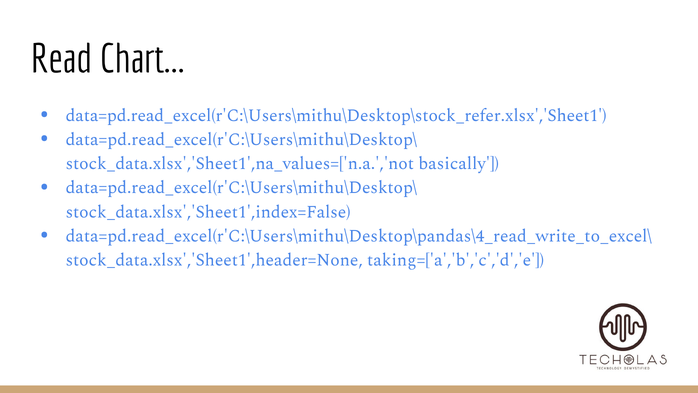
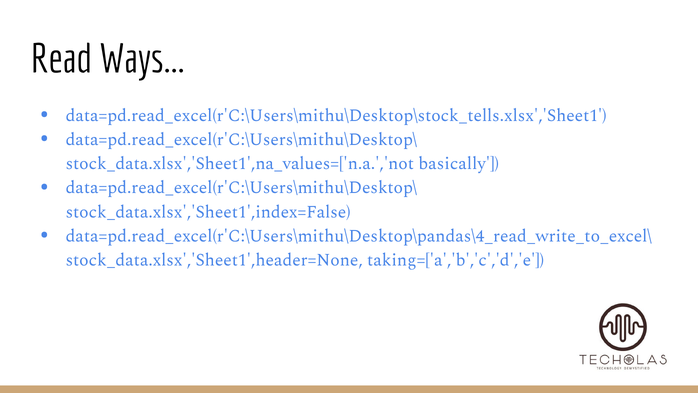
Chart: Chart -> Ways (142, 59)
data=pd.read_excel(r'C:\Users\mithu\Desktop\stock_refer.xlsx','Sheet1: data=pd.read_excel(r'C:\Users\mithu\Desktop\stock_refer.xlsx','Sheet1 -> data=pd.read_excel(r'C:\Users\mithu\Desktop\stock_tells.xlsx','Sheet1 (336, 115)
